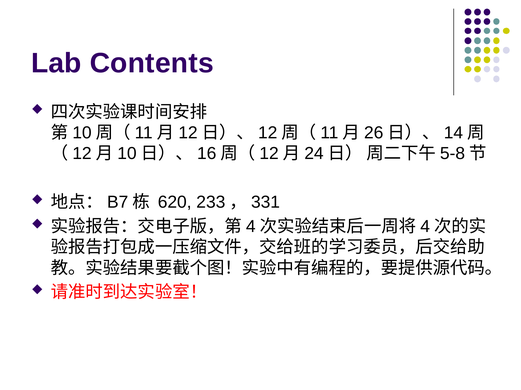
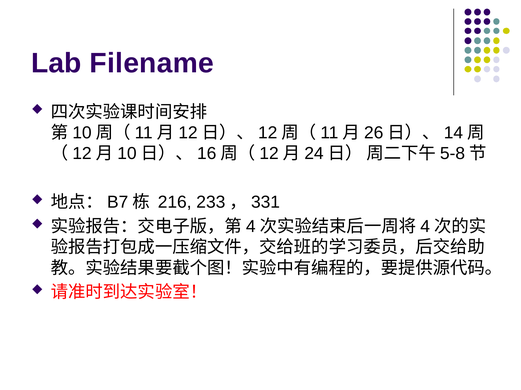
Contents: Contents -> Filename (152, 63)
620: 620 -> 216 (175, 203)
